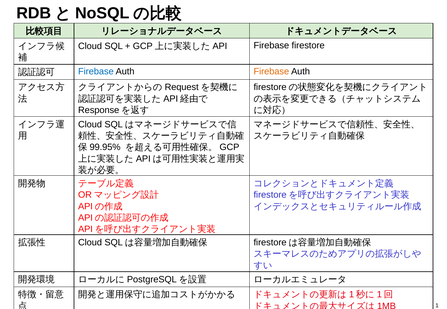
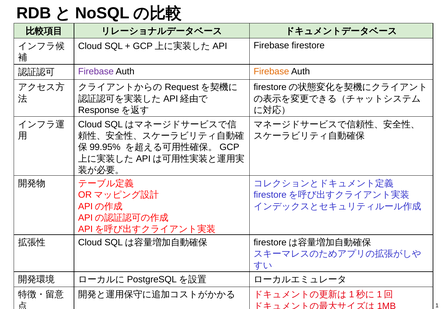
Firebase colour: blue -> purple (96, 72)
